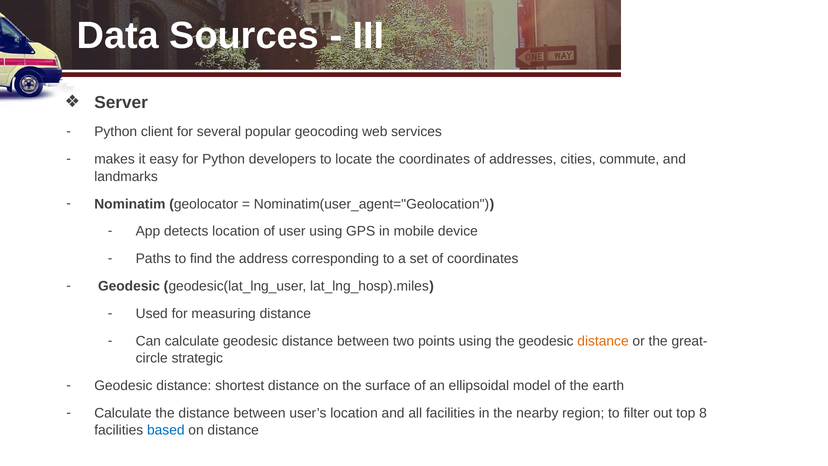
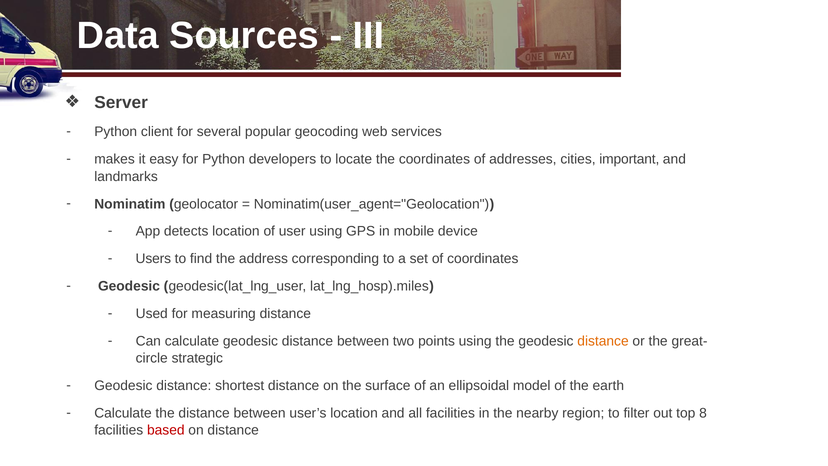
commute: commute -> important (629, 159)
Paths: Paths -> Users (153, 259)
based colour: blue -> red (166, 430)
